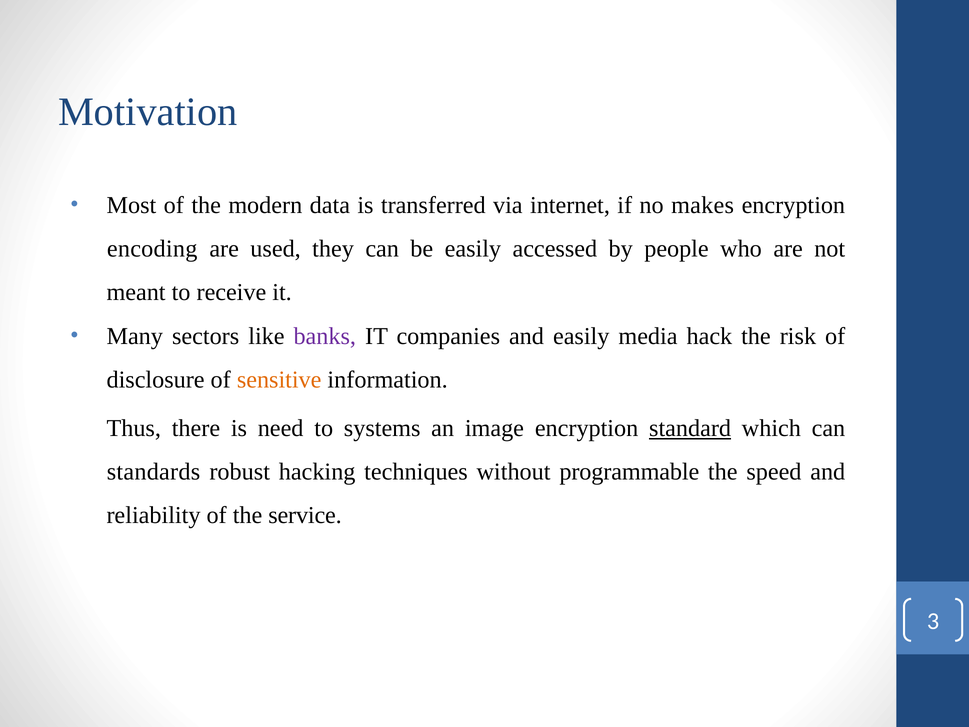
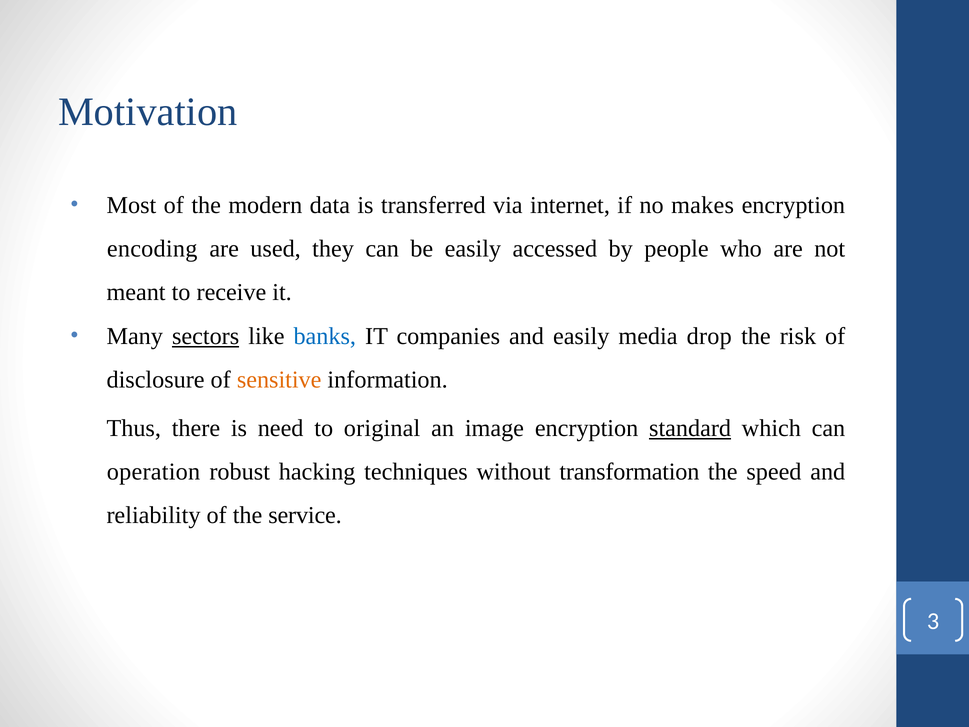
sectors underline: none -> present (206, 336)
banks colour: purple -> blue (325, 336)
hack: hack -> drop (709, 336)
systems: systems -> original (382, 428)
standards: standards -> operation (154, 472)
programmable: programmable -> transformation (629, 472)
